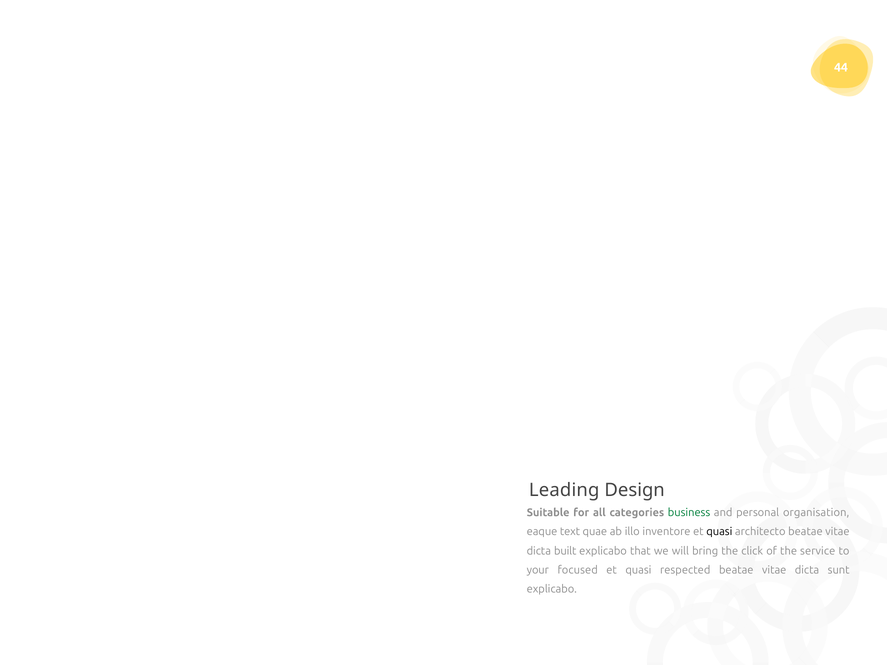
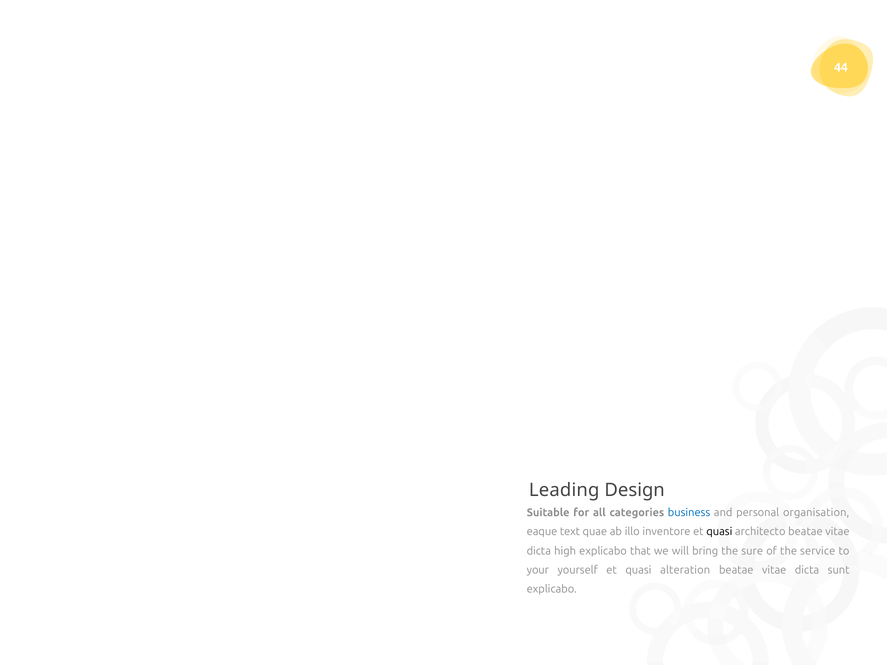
business colour: green -> blue (689, 513)
built: built -> high (565, 551)
click: click -> sure (752, 551)
focused: focused -> yourself (578, 570)
respected: respected -> alteration (685, 570)
